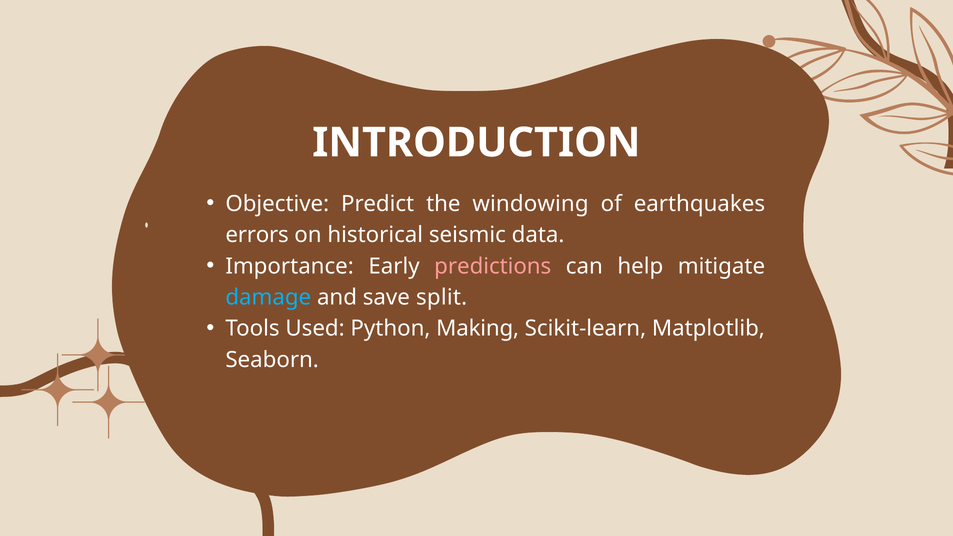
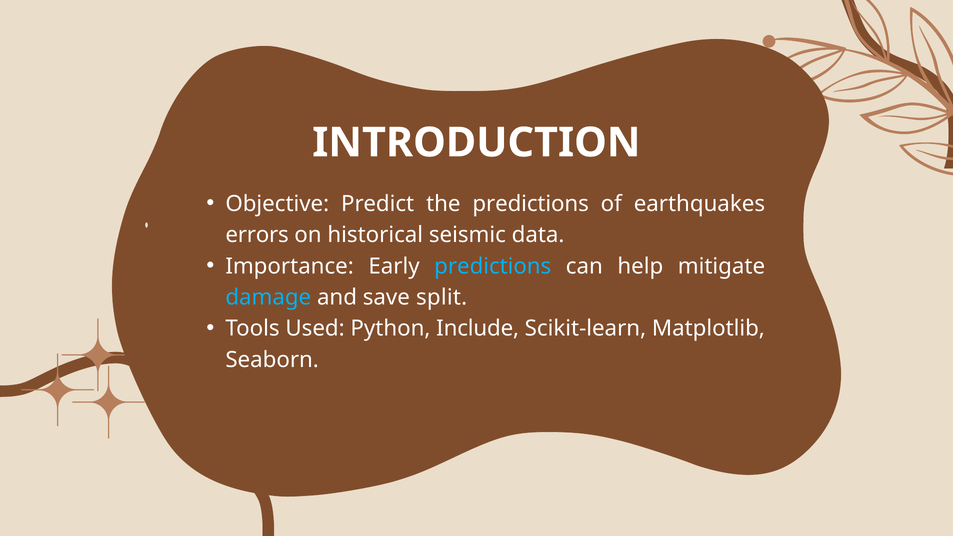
the windowing: windowing -> predictions (531, 204)
predictions colour: pink -> light blue (493, 266)
Making: Making -> Include (478, 329)
